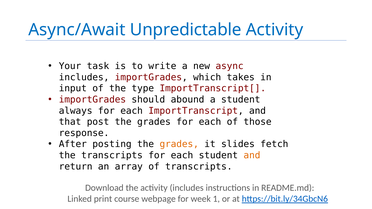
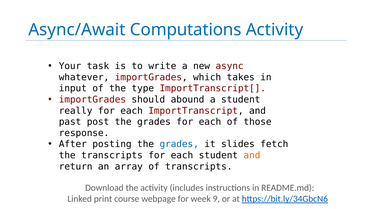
Unpredictable: Unpredictable -> Computations (186, 30)
includes: includes -> whatever (84, 77)
always: always -> really (76, 111)
that: that -> past (70, 122)
grades colour: orange -> blue (179, 144)
1: 1 -> 9 (216, 199)
